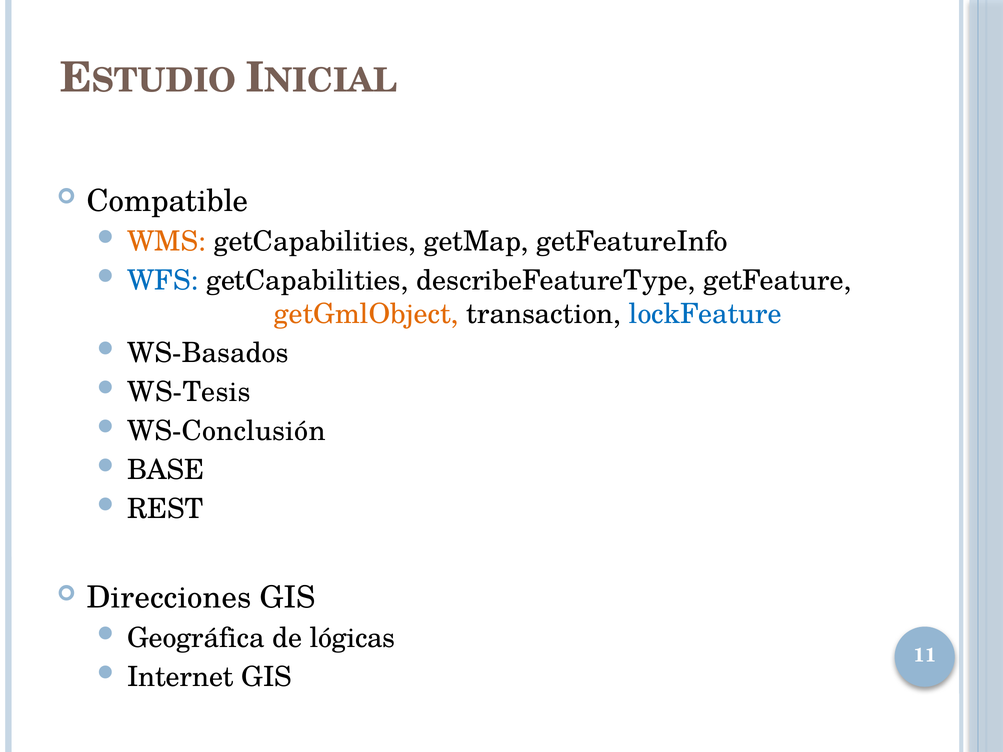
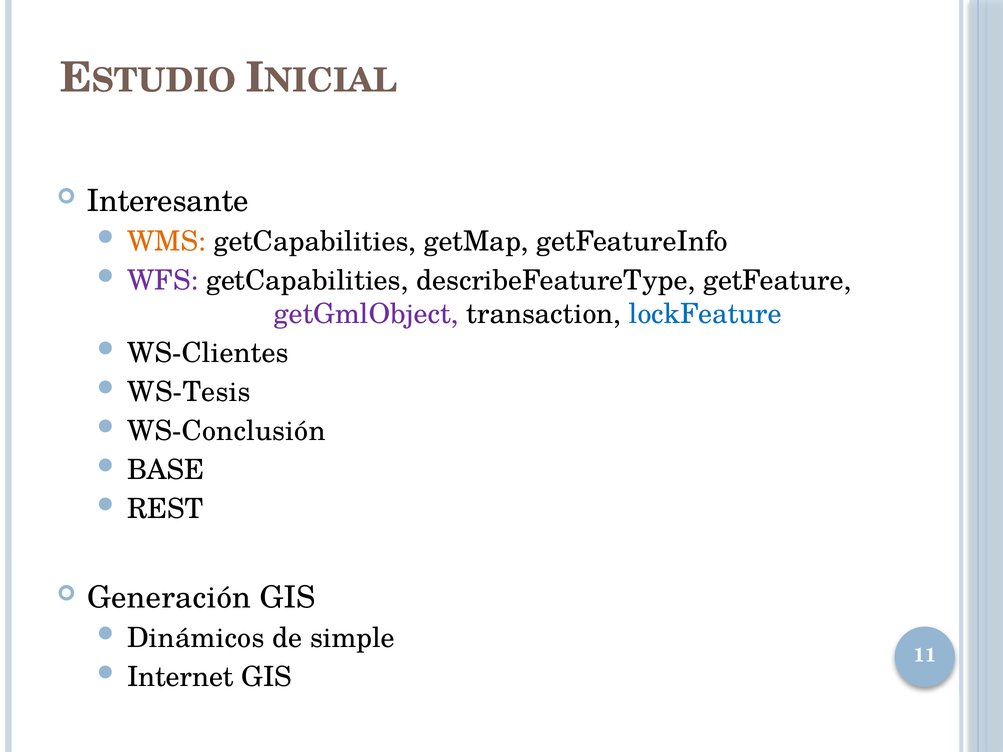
Compatible: Compatible -> Interesante (168, 201)
WFS colour: blue -> purple (163, 280)
getGmlObject colour: orange -> purple (366, 314)
WS-Basados: WS-Basados -> WS-Clientes (208, 353)
Direcciones: Direcciones -> Generación (169, 598)
Geográfica: Geográfica -> Dinámicos (196, 638)
lógicas: lógicas -> simple (352, 638)
